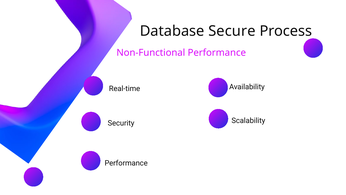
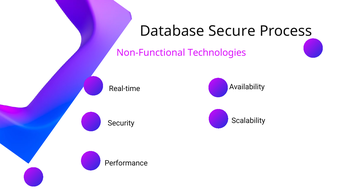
Non-Functional Performance: Performance -> Technologies (217, 53)
